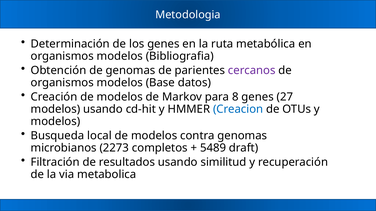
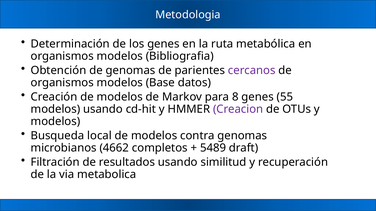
27: 27 -> 55 (285, 97)
Creacion colour: blue -> purple (238, 109)
2273: 2273 -> 4662 (114, 148)
